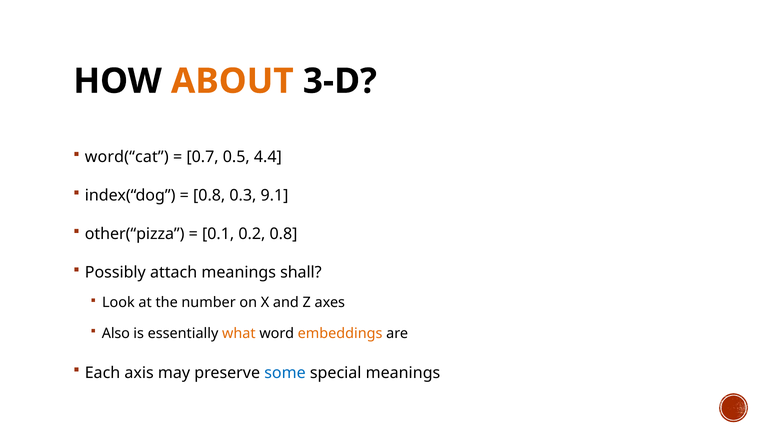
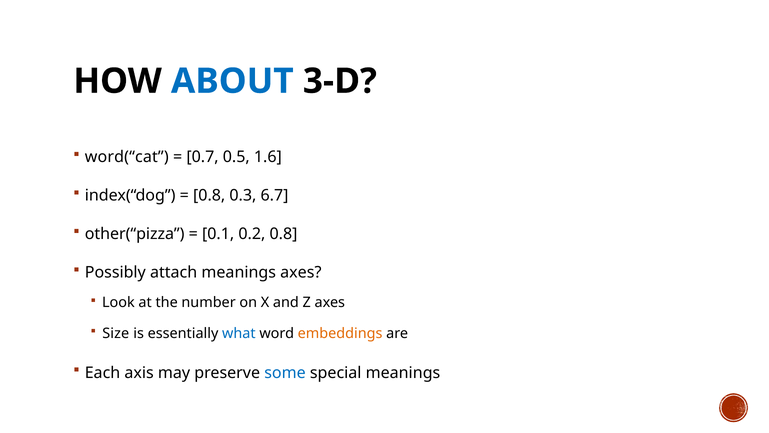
ABOUT colour: orange -> blue (232, 81)
4.4: 4.4 -> 1.6 (268, 157)
9.1: 9.1 -> 6.7 (274, 195)
meanings shall: shall -> axes (301, 272)
Also: Also -> Size (116, 333)
what colour: orange -> blue (239, 333)
